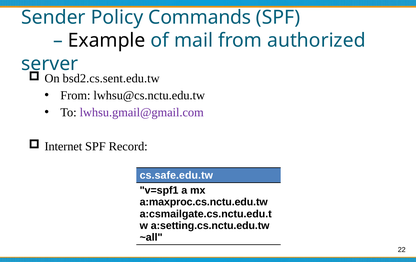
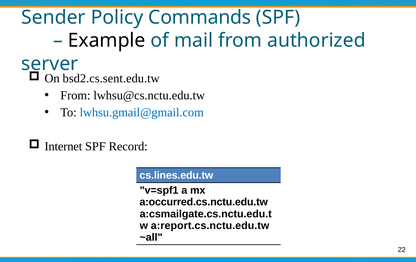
lwhsu.gmail@gmail.com colour: purple -> blue (142, 113)
cs.safe.edu.tw: cs.safe.edu.tw -> cs.lines.edu.tw (176, 175)
a:maxproc.cs.nctu.edu.tw: a:maxproc.cs.nctu.edu.tw -> a:occurred.cs.nctu.edu.tw (204, 202)
a:setting.cs.nctu.edu.tw: a:setting.cs.nctu.edu.tw -> a:report.cs.nctu.edu.tw (210, 226)
